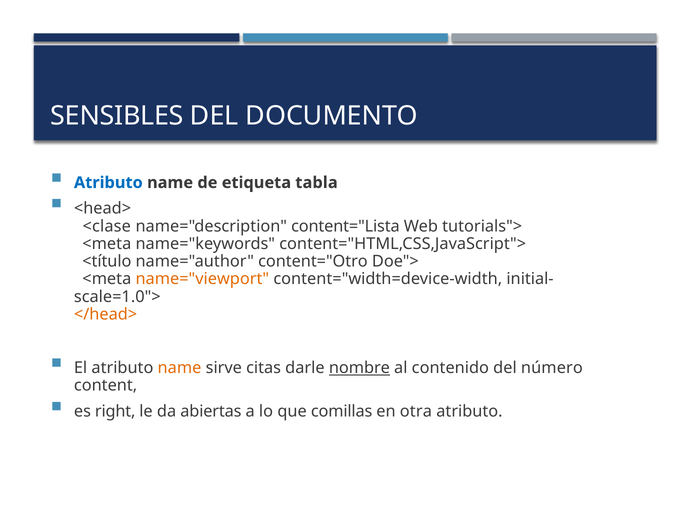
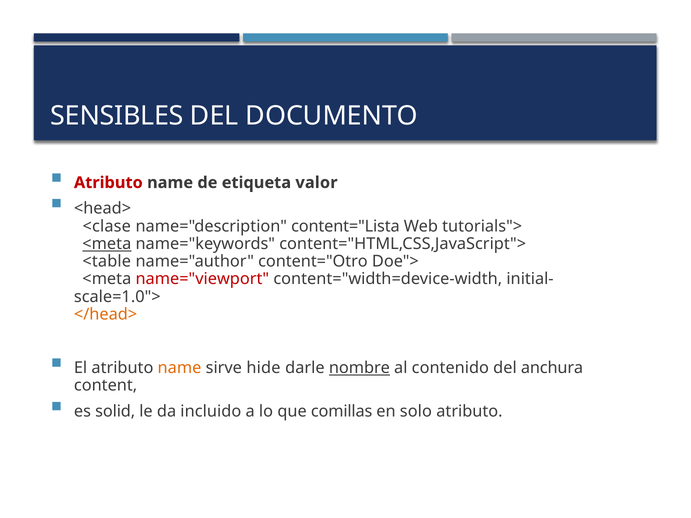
Atributo colour: blue -> red (108, 183)
tabla: tabla -> valor (317, 183)
<meta underline: none -> present (107, 244)
<título: <título -> <table (107, 262)
name="viewport colour: orange -> red (202, 279)
citas: citas -> hide (264, 368)
número: número -> anchura (552, 368)
right: right -> solid (115, 412)
abiertas: abiertas -> incluido (211, 412)
otra: otra -> solo (416, 412)
